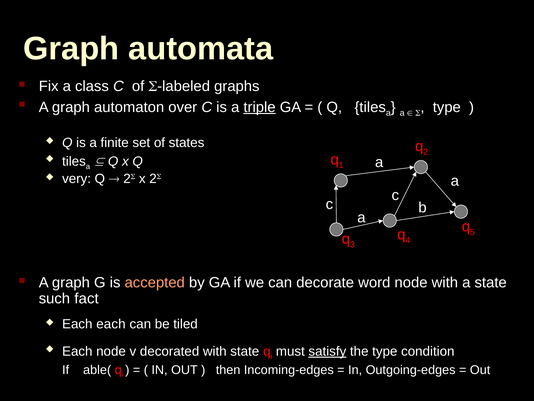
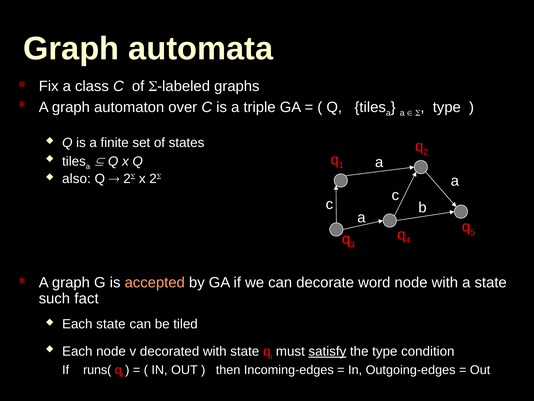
triple underline: present -> none (260, 107)
very: very -> also (76, 179)
Each each: each -> state (111, 324)
able(: able( -> runs( (97, 369)
